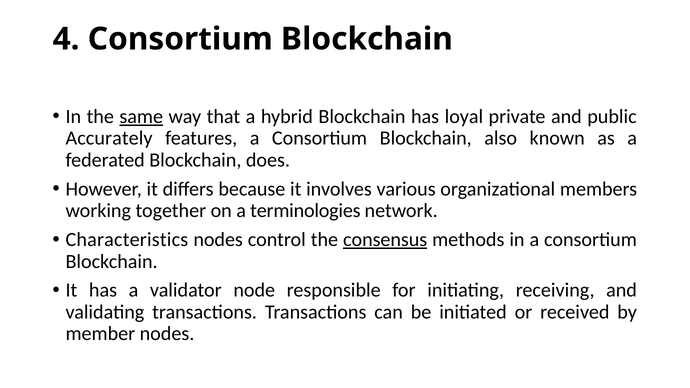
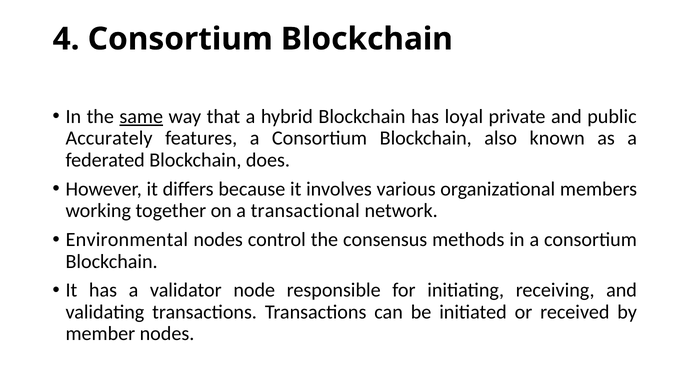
terminologies: terminologies -> transactional (305, 211)
Characteristics: Characteristics -> Environmental (127, 240)
consensus underline: present -> none (385, 240)
